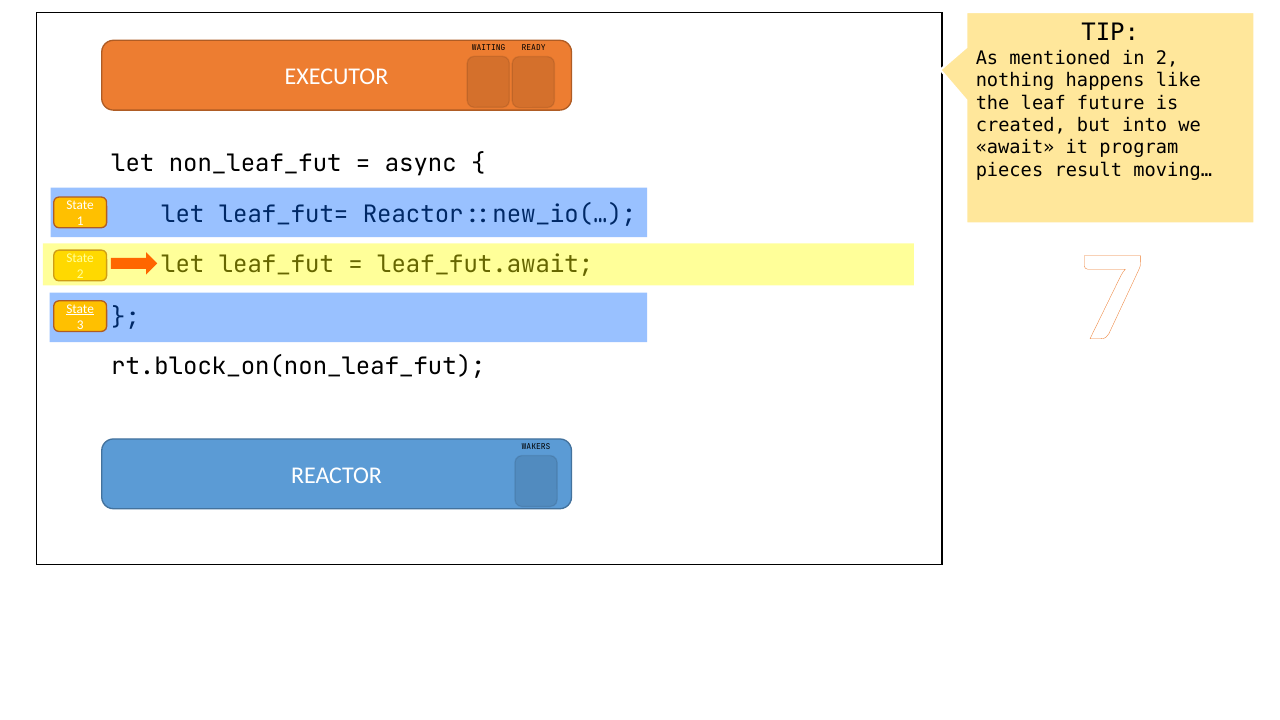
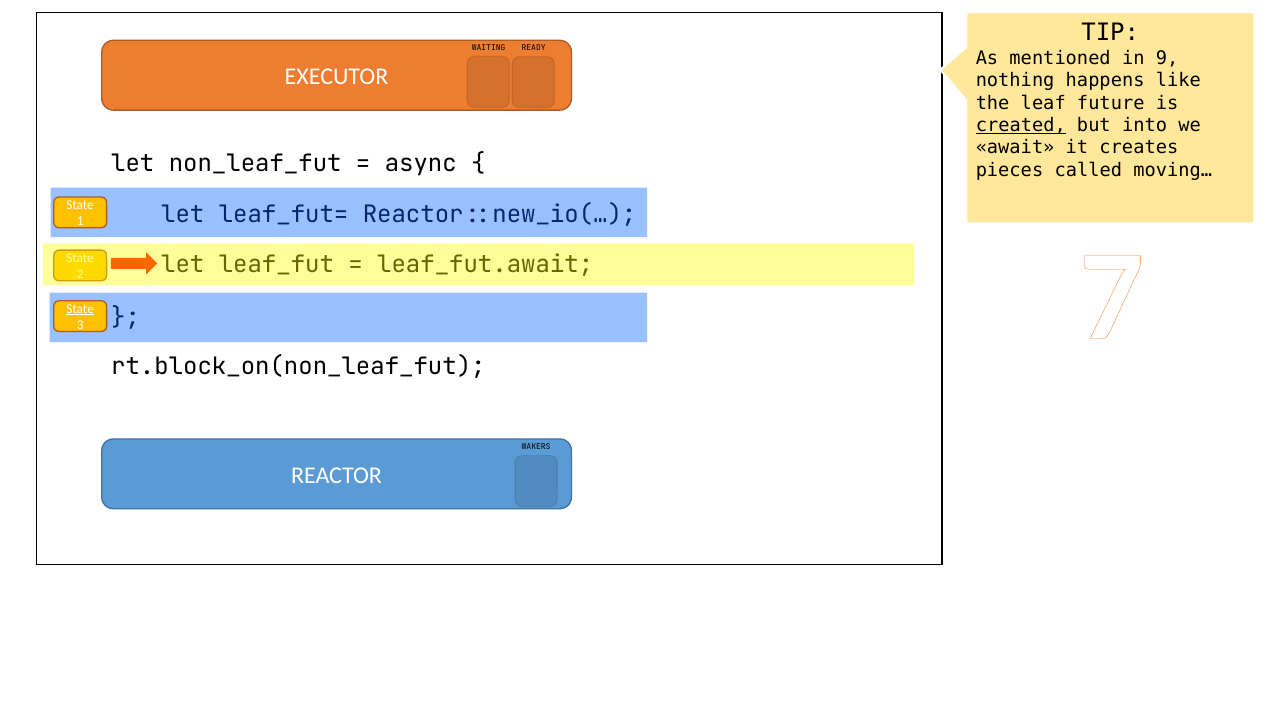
in 2: 2 -> 9 (1167, 58)
created underline: none -> present (1021, 125)
program: program -> creates (1139, 148)
result: result -> called (1088, 170)
